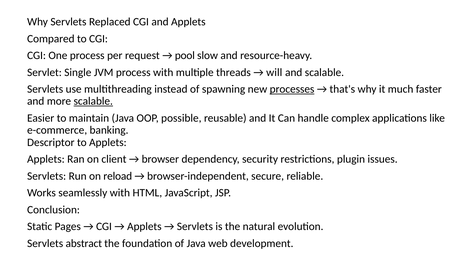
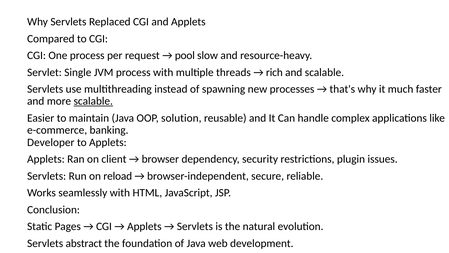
will: will -> rich (274, 72)
processes underline: present -> none (292, 89)
possible: possible -> solution (181, 118)
Descriptor: Descriptor -> Developer (51, 142)
